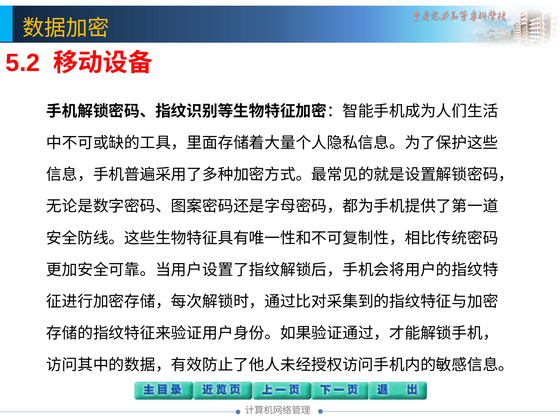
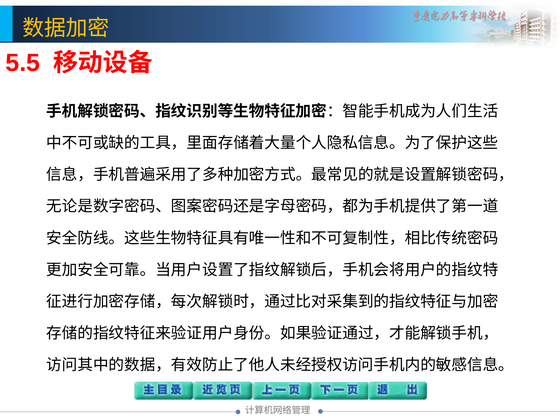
5.2: 5.2 -> 5.5 (23, 63)
